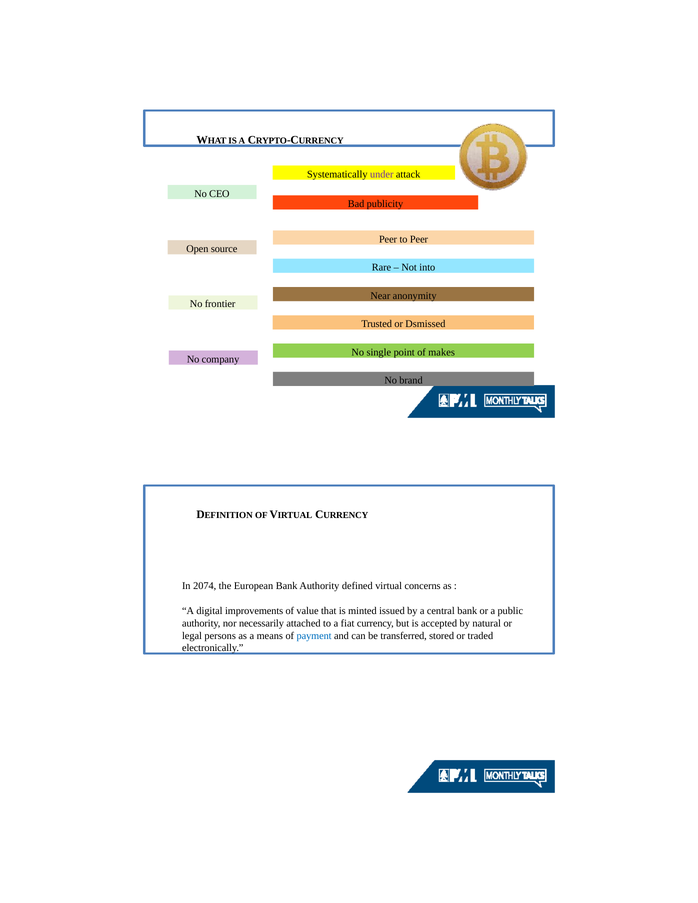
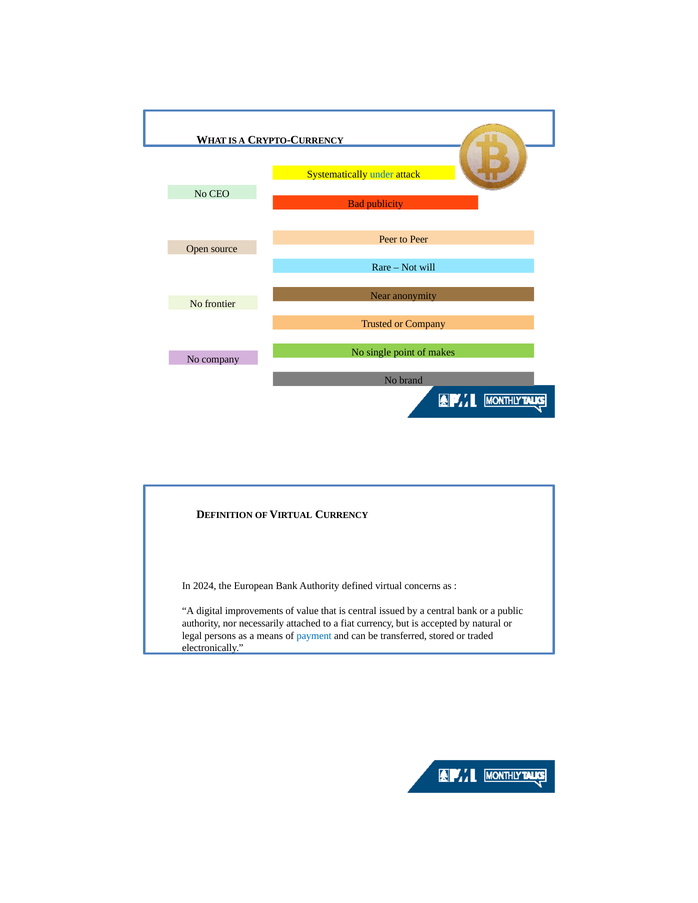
under colour: purple -> blue (382, 174)
into: into -> will (427, 268)
or Dsmissed: Dsmissed -> Company (425, 324)
2074: 2074 -> 2024 (205, 586)
is minted: minted -> central (362, 611)
